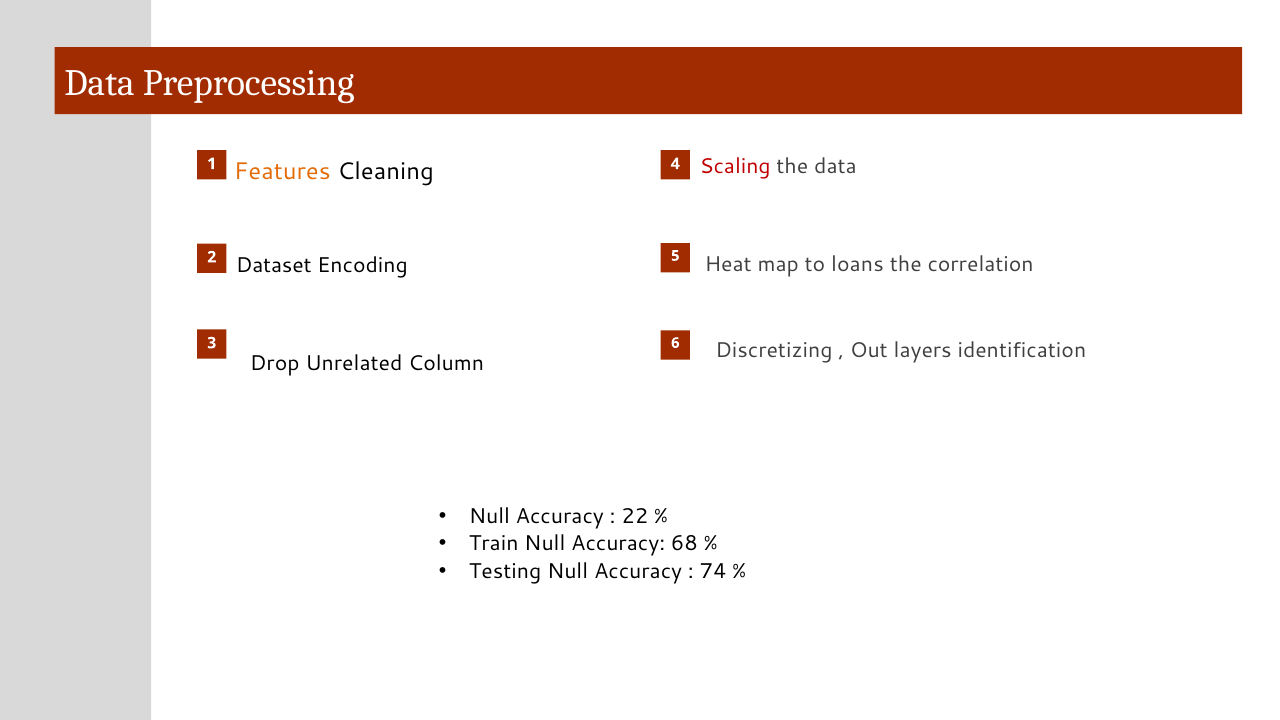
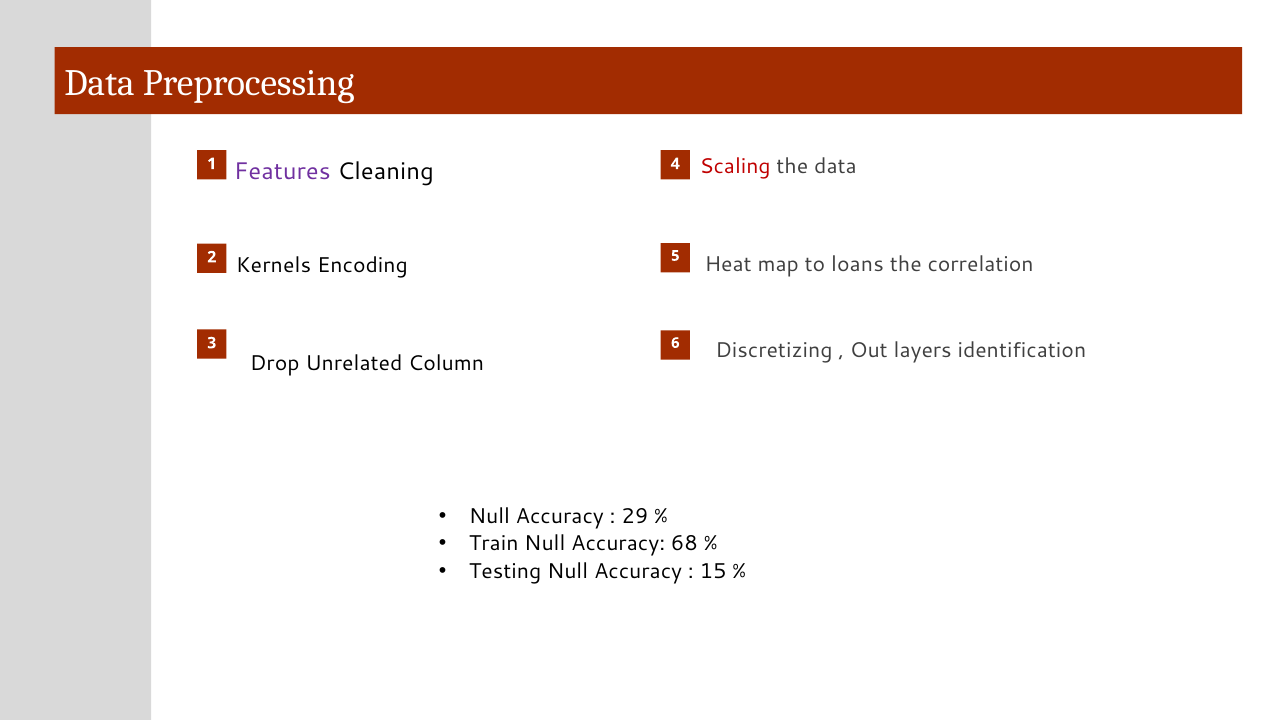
Features colour: orange -> purple (282, 171)
Dataset: Dataset -> Kernels (274, 265)
22: 22 -> 29 (635, 516)
74: 74 -> 15 (713, 572)
